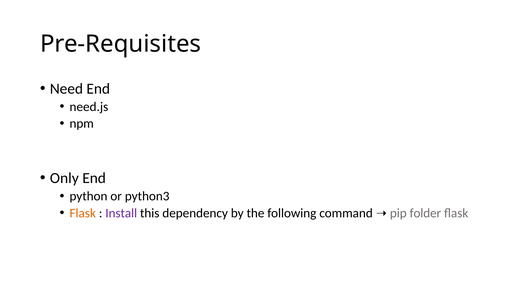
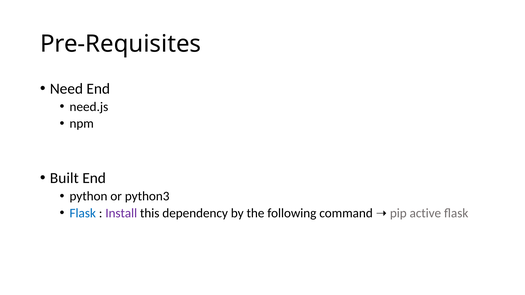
Only: Only -> Built (64, 178)
Flask colour: orange -> blue (83, 213)
folder: folder -> active (425, 213)
